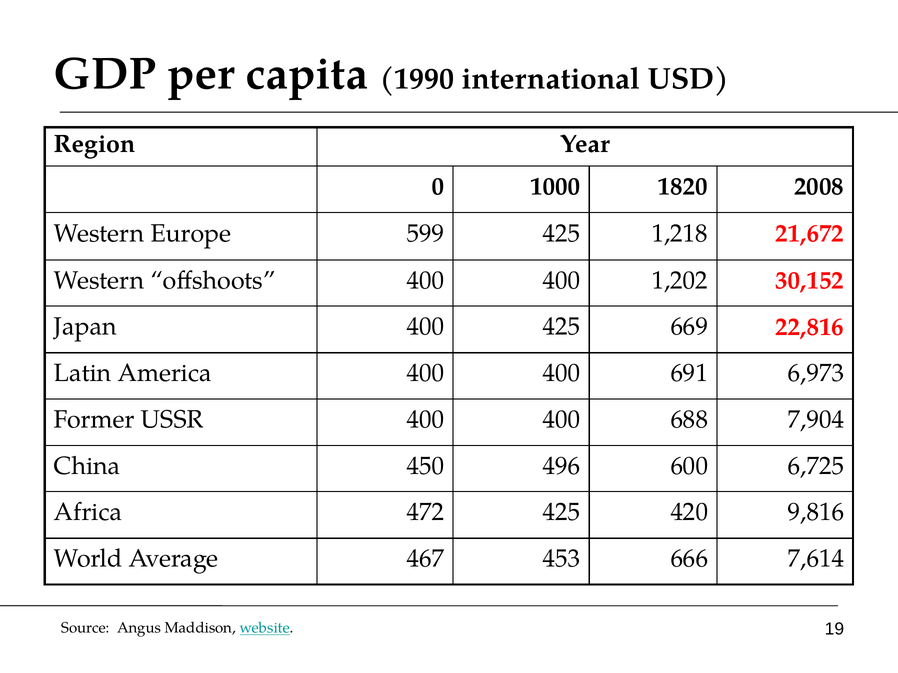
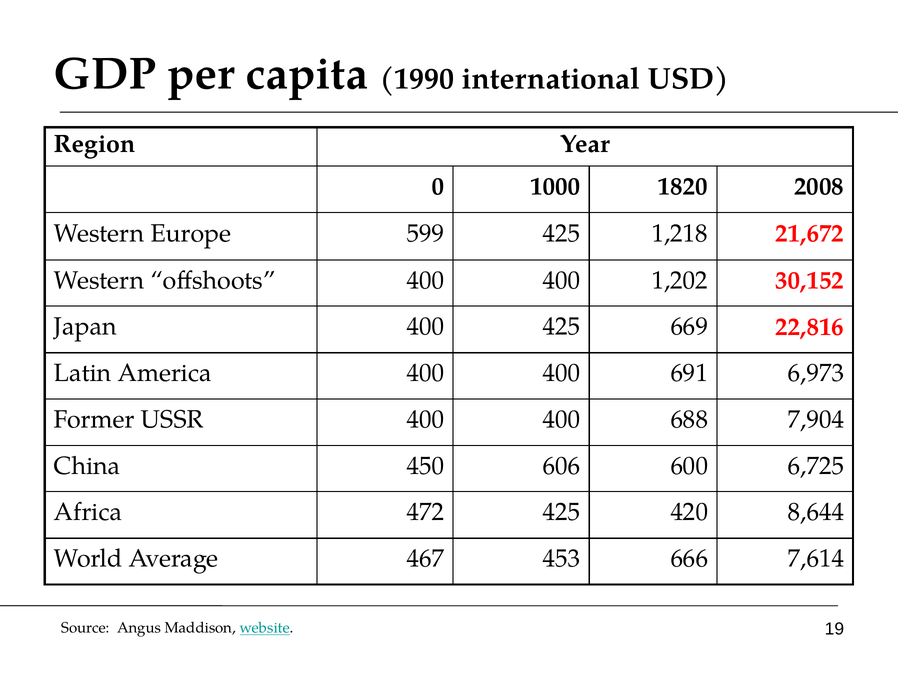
496: 496 -> 606 (562, 466)
9,816: 9,816 -> 8,644 (816, 513)
